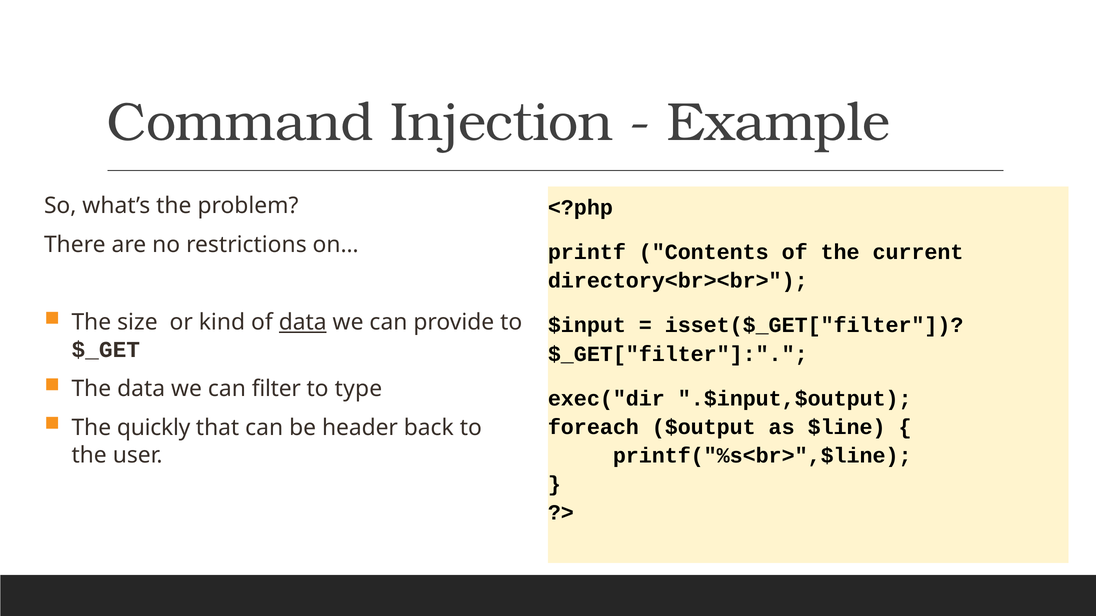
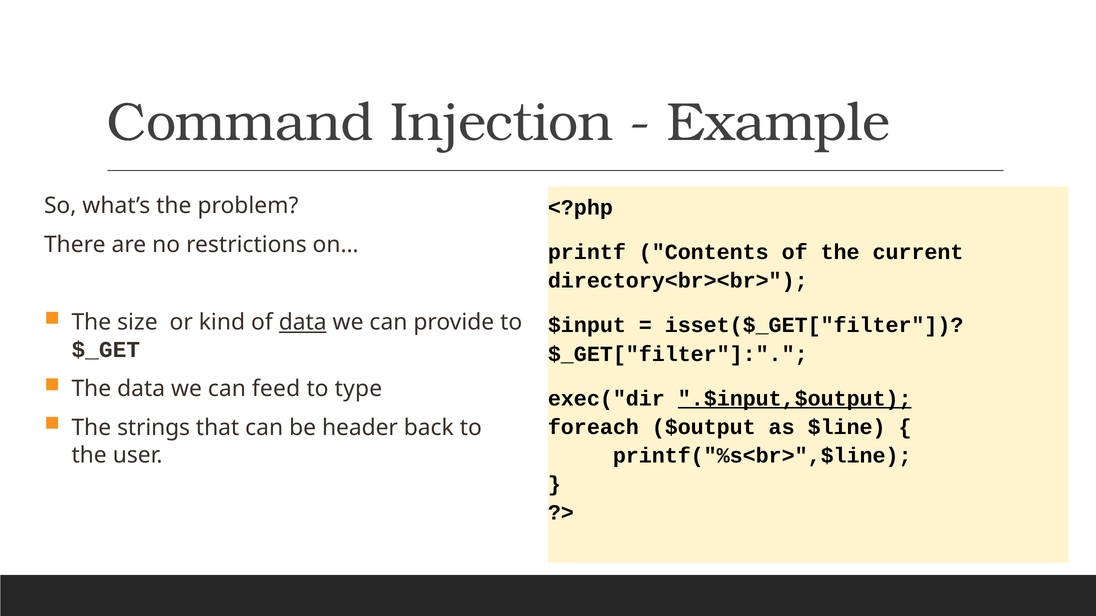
filter: filter -> feed (276, 389)
.$input,$output underline: none -> present (795, 399)
quickly: quickly -> strings (154, 428)
